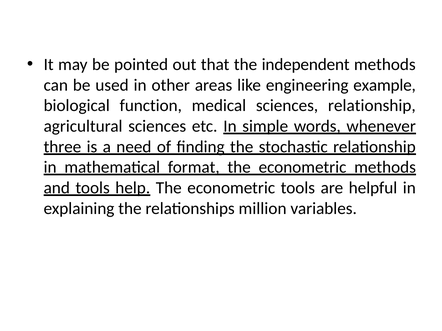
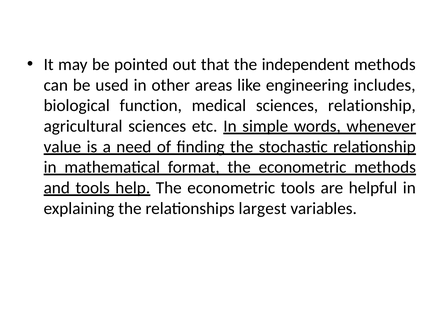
example: example -> includes (384, 85)
three: three -> value (62, 147)
million: million -> largest (263, 209)
